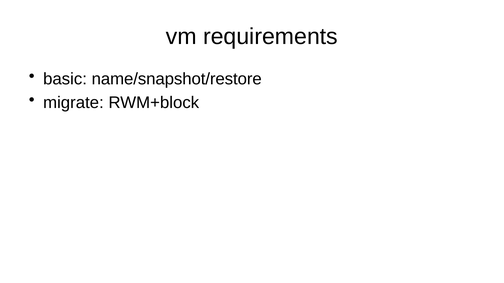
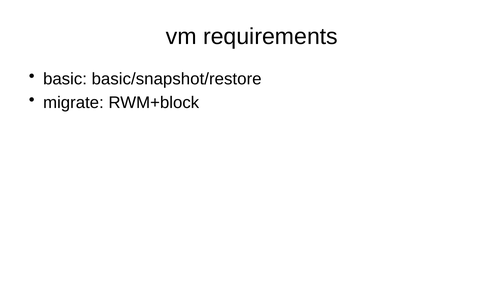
name/snapshot/restore: name/snapshot/restore -> basic/snapshot/restore (177, 79)
